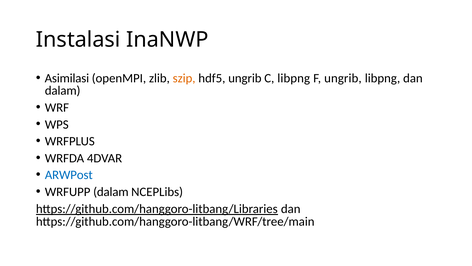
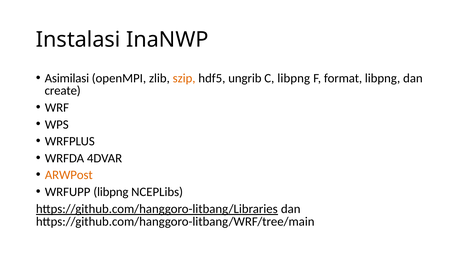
F ungrib: ungrib -> format (343, 78)
dalam: dalam -> create (63, 91)
ARWPost colour: blue -> orange (69, 175)
WRFUPP dalam: dalam -> libpng (111, 192)
